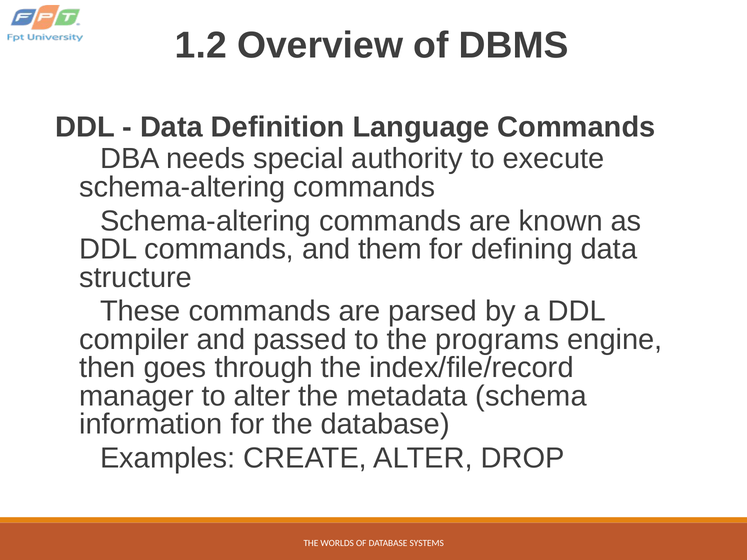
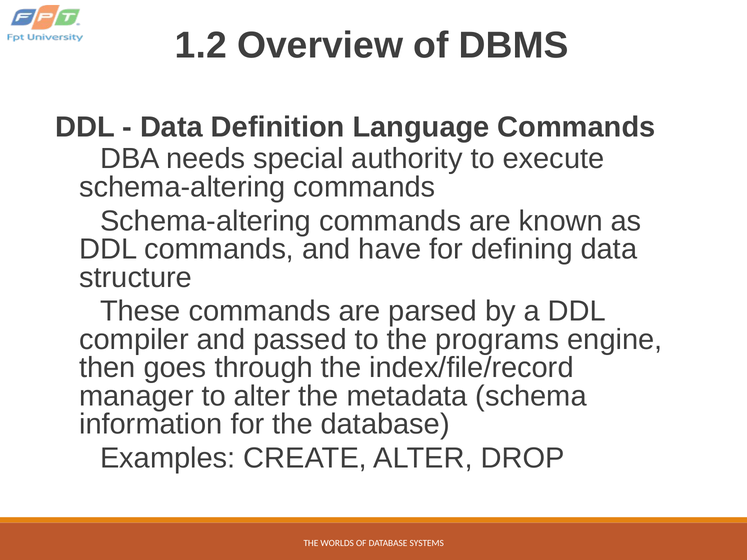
them: them -> have (390, 249)
